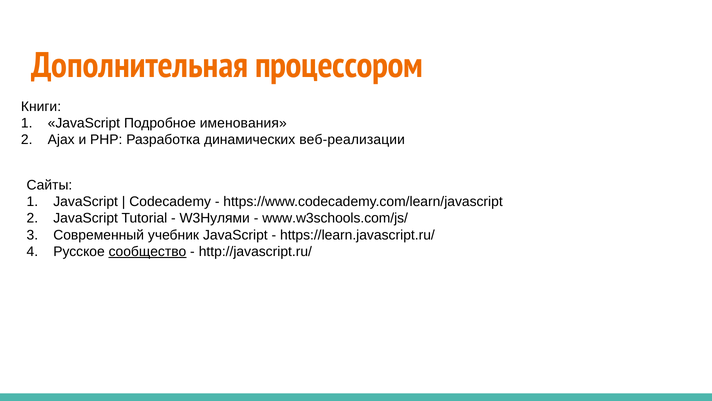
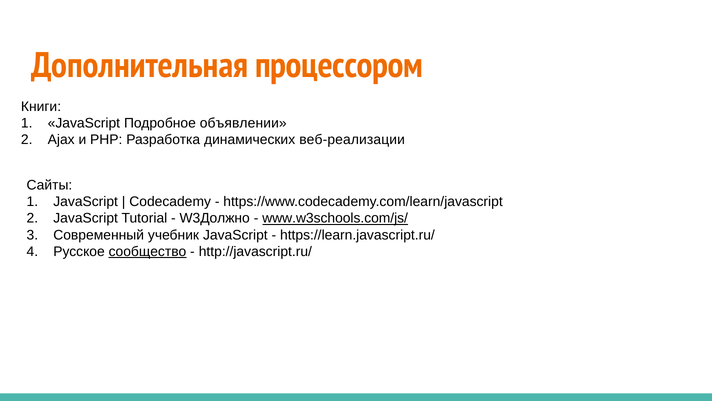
именования: именования -> объявлении (243, 123)
W3Нулями: W3Нулями -> W3Должно (215, 218)
www.w3schools.com/js/ underline: none -> present (335, 218)
